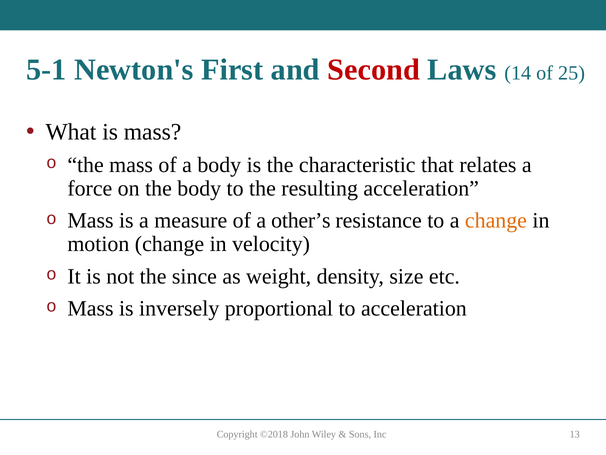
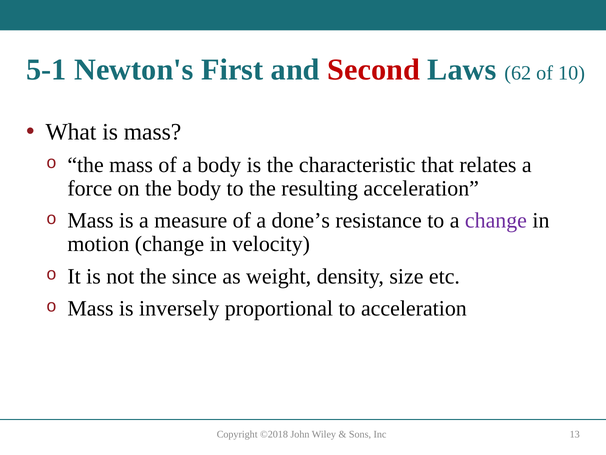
14: 14 -> 62 (518, 73)
25: 25 -> 10 (572, 73)
other’s: other’s -> done’s (301, 220)
change colour: orange -> purple (496, 220)
